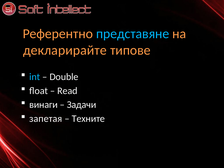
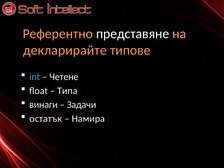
представяне colour: light blue -> white (133, 34)
Double: Double -> Четене (64, 77)
Read: Read -> Типа (67, 91)
запетая: запетая -> остатък (46, 119)
Техните: Техните -> Намира (88, 119)
